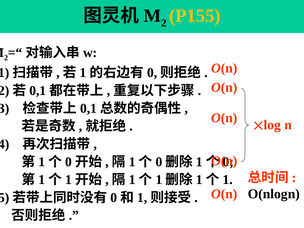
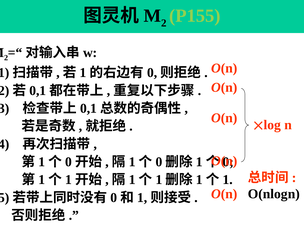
P155 colour: yellow -> light green (195, 16)
